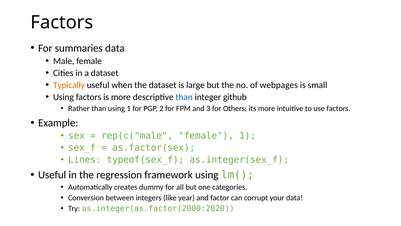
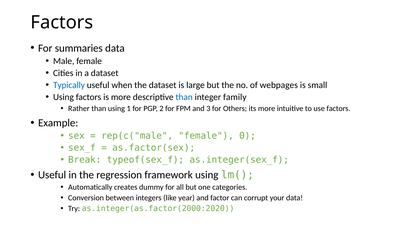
Typically colour: orange -> blue (69, 85)
github: github -> family (235, 97)
female 1: 1 -> 0 (247, 136)
Lines: Lines -> Break (85, 160)
